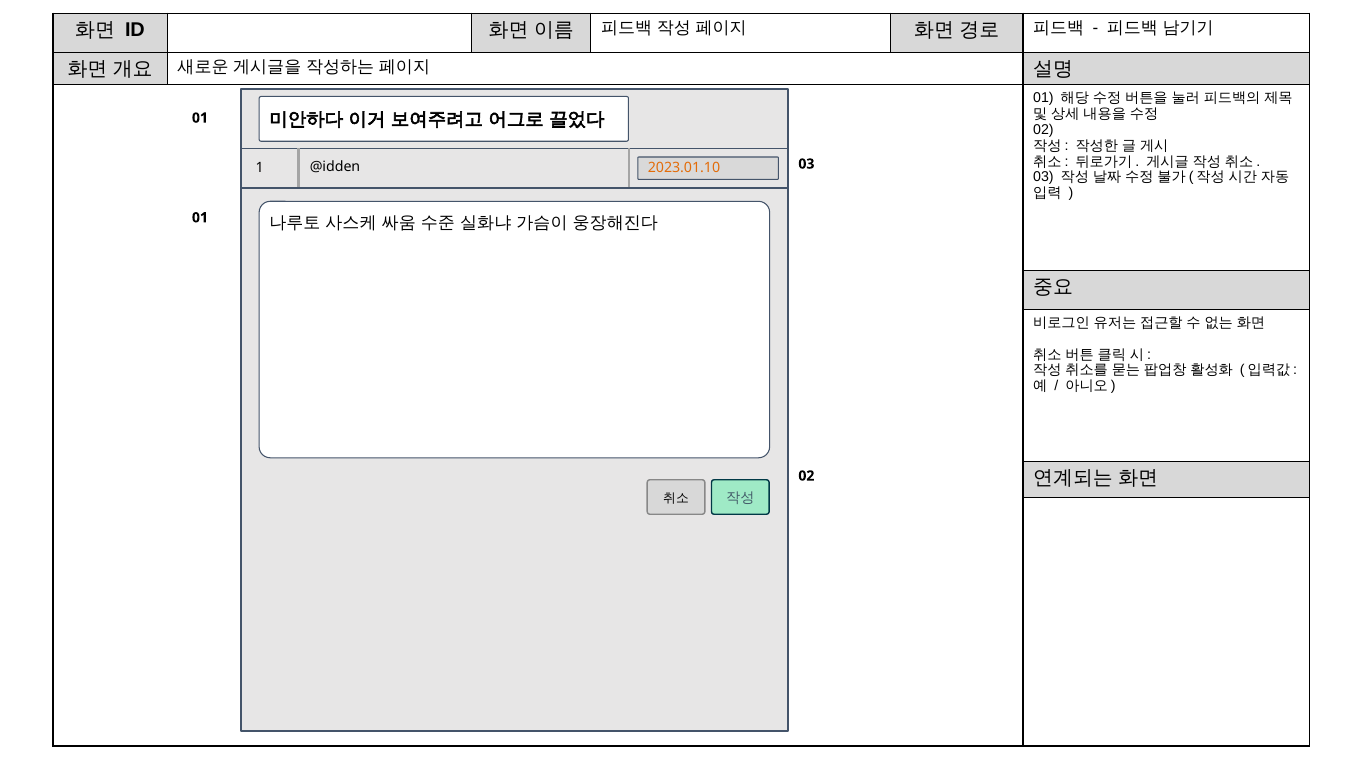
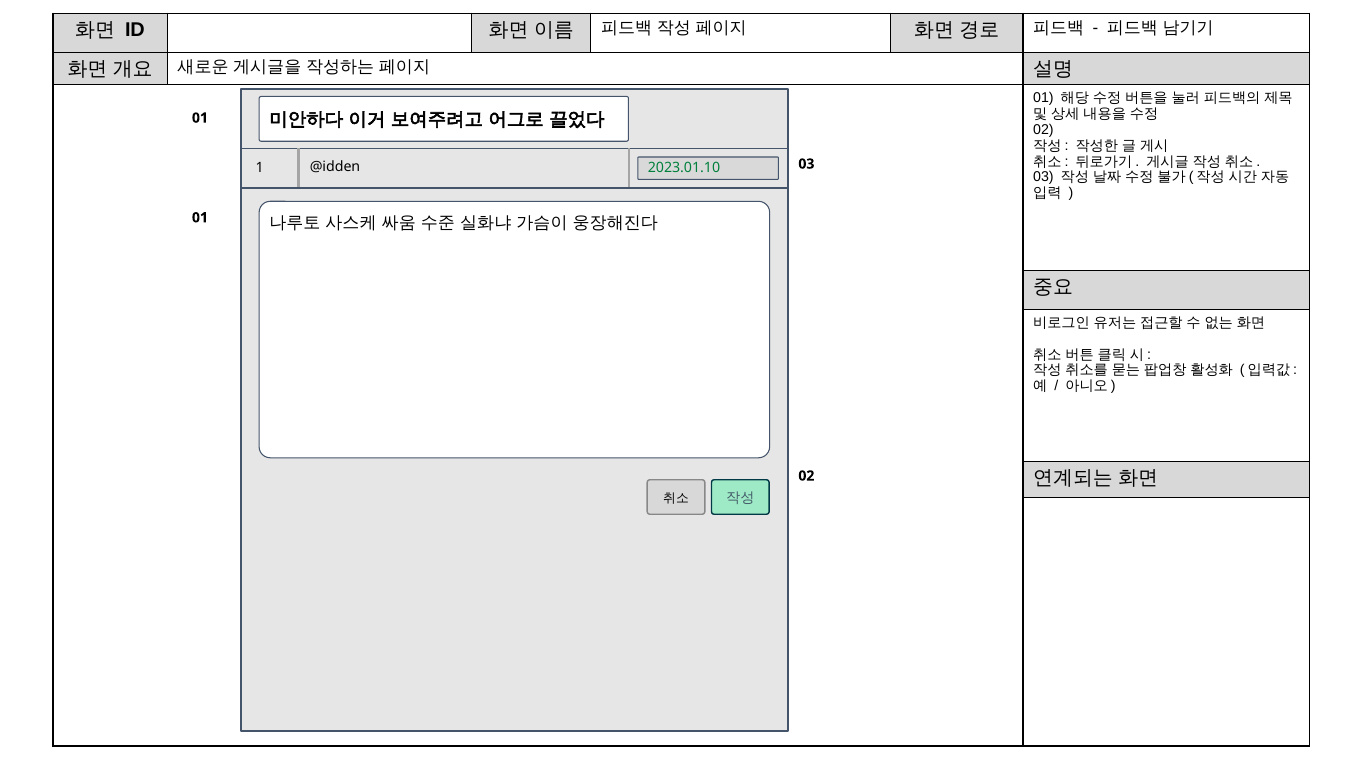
2023.01.10 colour: orange -> green (684, 167)
